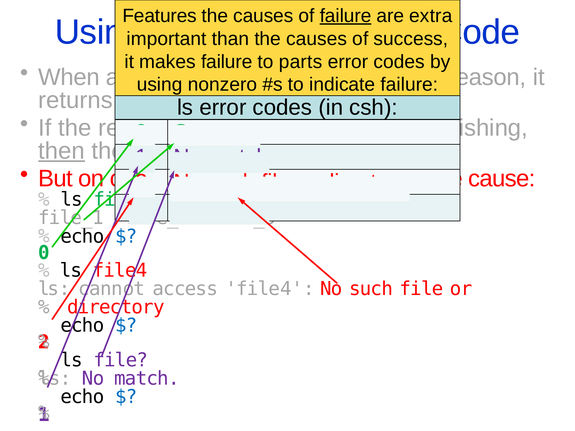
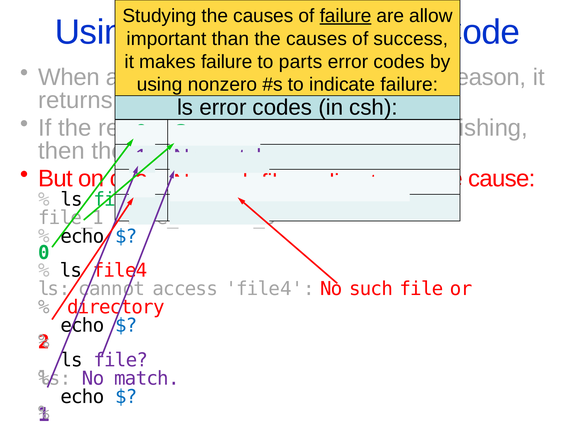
Features: Features -> Studying (160, 16)
extra: extra -> allow (431, 16)
then underline: present -> none (62, 151)
